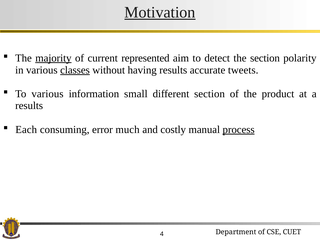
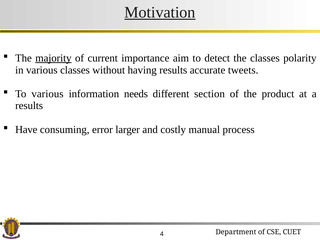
represented: represented -> importance (145, 58)
the section: section -> classes (265, 58)
classes underline: present -> none (75, 70)
small: small -> needs (136, 94)
Each: Each -> Have (26, 130)
much: much -> larger (128, 130)
process underline: present -> none (239, 130)
